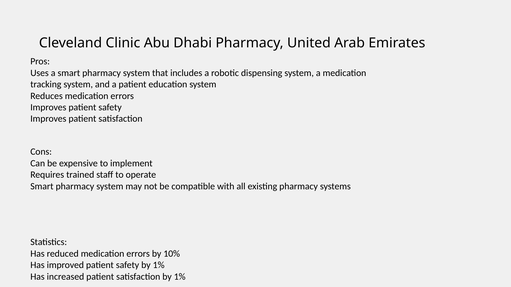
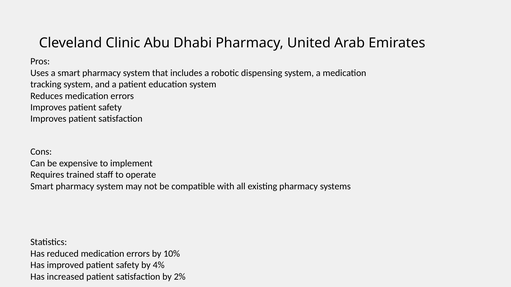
safety by 1%: 1% -> 4% (159, 265)
satisfaction by 1%: 1% -> 2% (180, 277)
